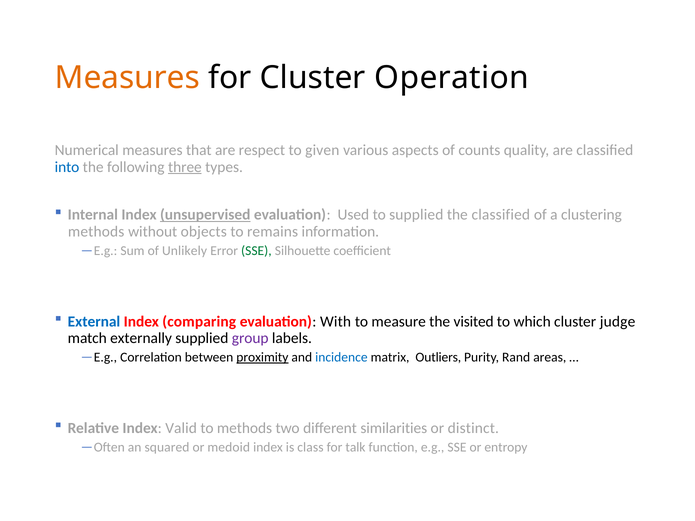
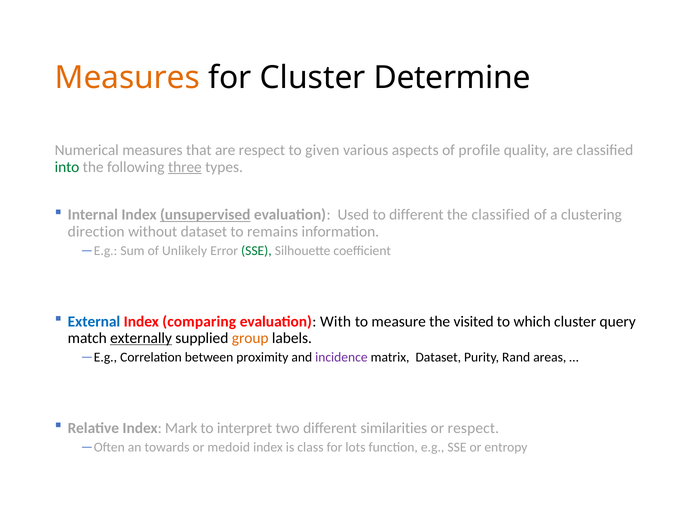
Operation: Operation -> Determine (452, 78)
counts: counts -> profile (479, 150)
into colour: blue -> green (67, 167)
to supplied: supplied -> different (416, 215)
methods: methods -> direction (96, 232)
without objects: objects -> dataset (204, 232)
judge: judge -> query (618, 322)
externally underline: none -> present (141, 338)
group colour: purple -> orange (250, 338)
proximity underline: present -> none (262, 358)
incidence colour: blue -> purple (341, 358)
matrix Outliers: Outliers -> Dataset (438, 358)
Valid: Valid -> Mark (181, 428)
to methods: methods -> interpret (245, 428)
or distinct: distinct -> respect (473, 428)
squared: squared -> towards (167, 447)
talk: talk -> lots (355, 447)
